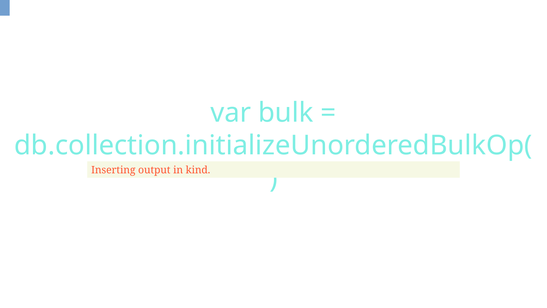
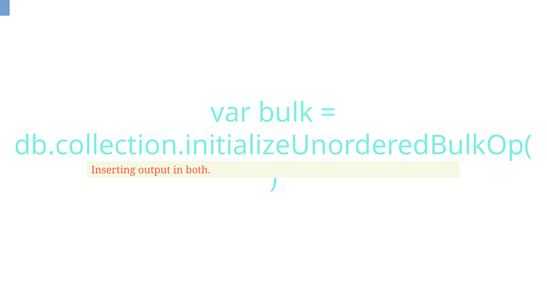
kind: kind -> both (198, 170)
